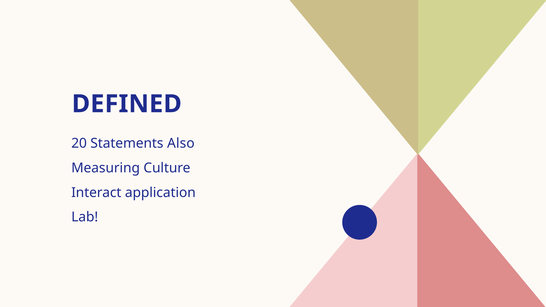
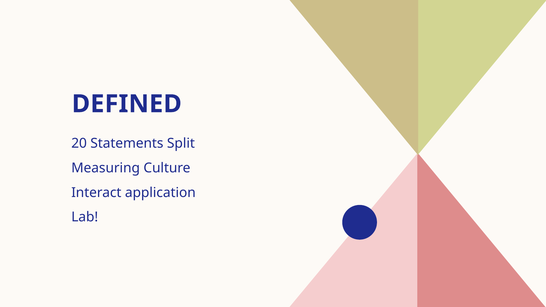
Also: Also -> Split (181, 143)
